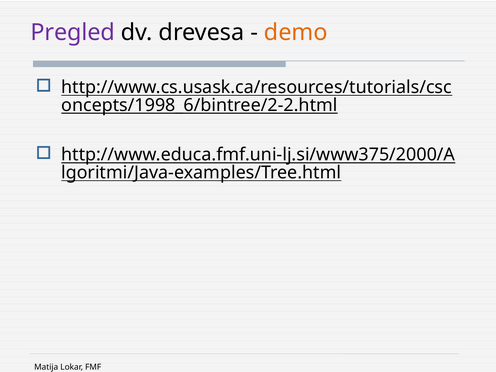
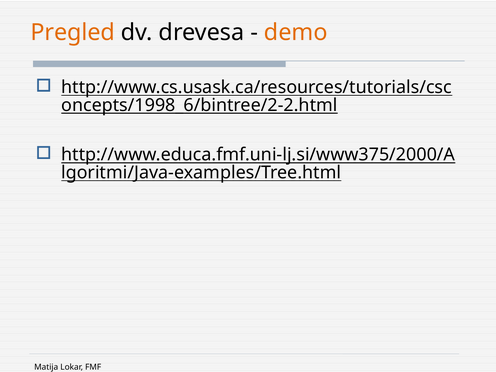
Pregled colour: purple -> orange (73, 32)
